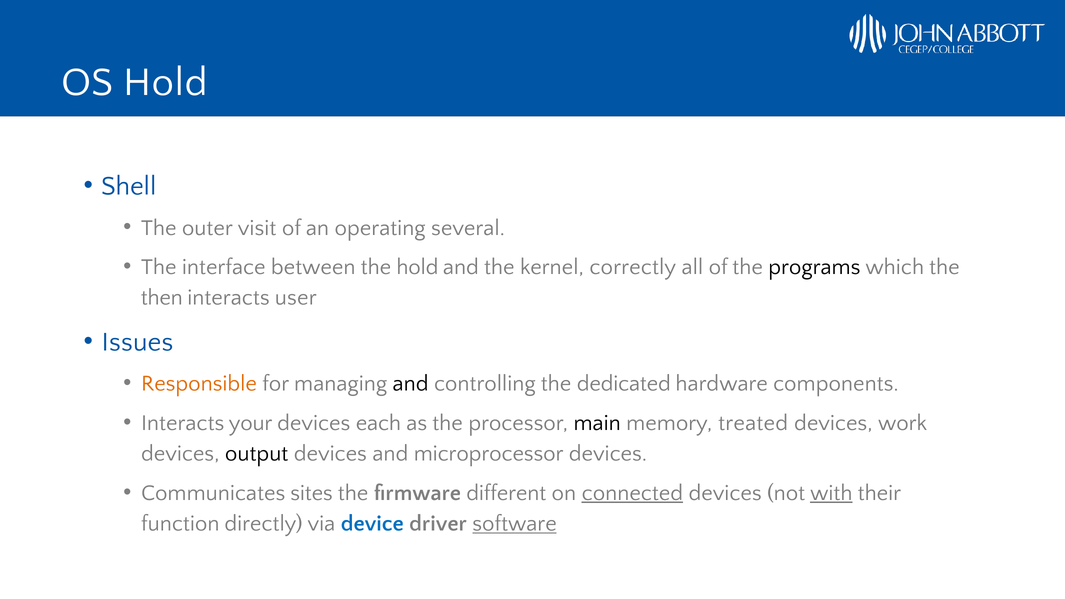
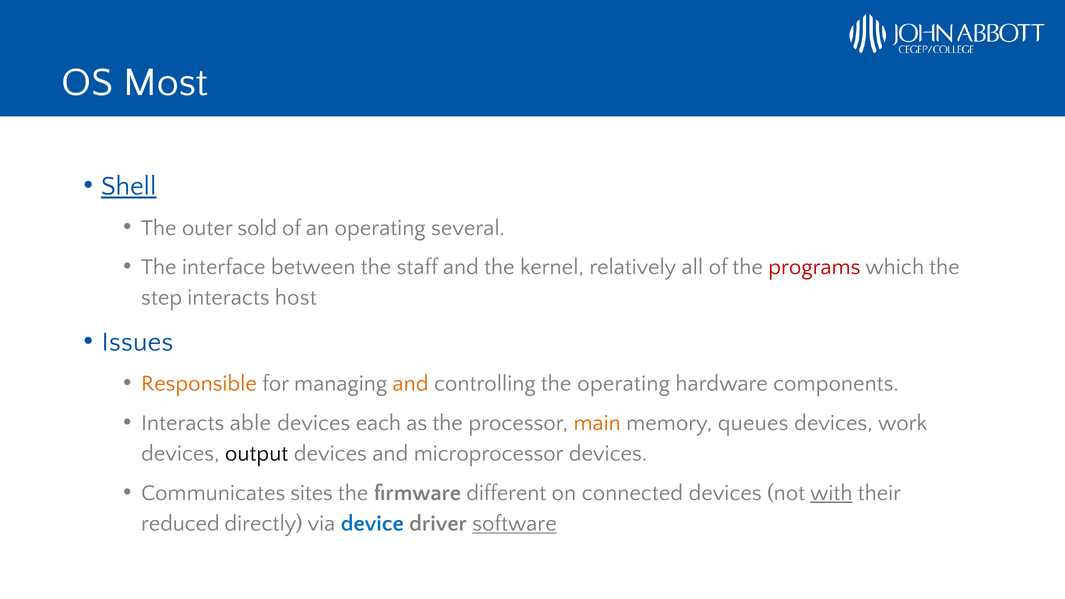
OS Hold: Hold -> Most (166, 82)
Shell underline: none -> present (129, 186)
visit: visit -> sold (257, 228)
the hold: hold -> staff (417, 267)
correctly: correctly -> relatively (633, 267)
programs colour: black -> red (814, 267)
then: then -> step (162, 298)
user: user -> host (296, 298)
and colour: black -> orange (411, 384)
the dedicated: dedicated -> operating (624, 384)
your: your -> able (250, 423)
main colour: black -> orange (597, 423)
treated: treated -> queues (753, 423)
connected underline: present -> none (632, 493)
function: function -> reduced (180, 523)
